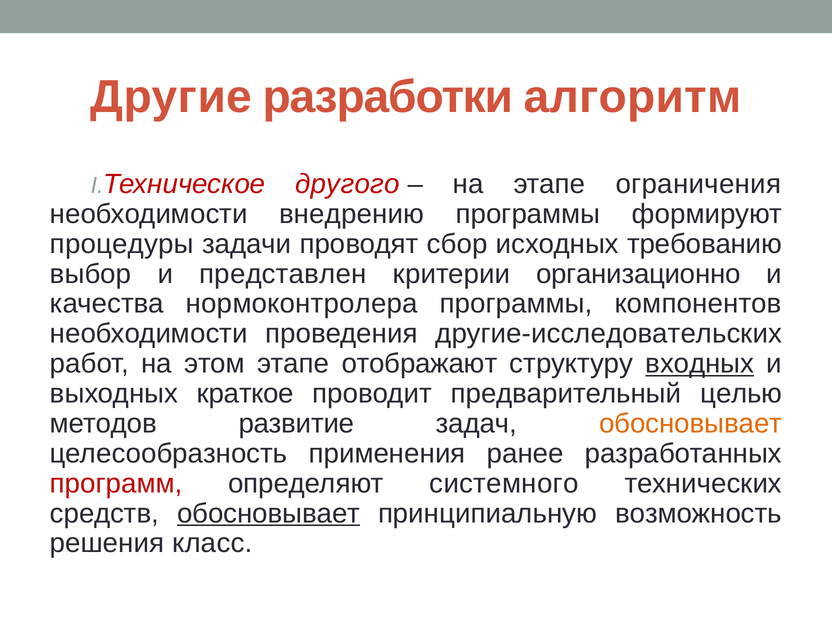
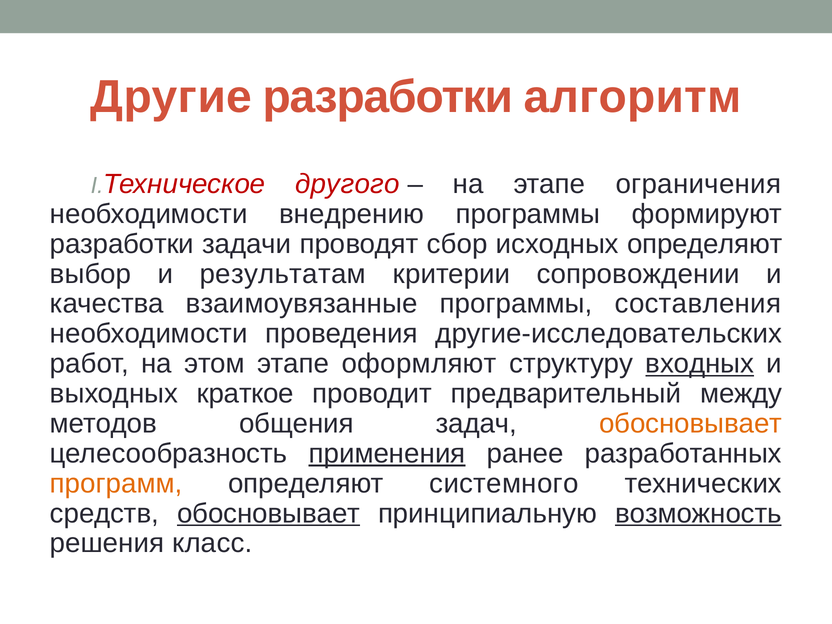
процедуры: процедуры -> разработки (122, 244)
исходных требованию: требованию -> определяют (705, 244)
представлен: представлен -> результатам (283, 274)
организационно: организационно -> сопровождении (638, 274)
нормоконтролера: нормоконтролера -> взаимоувязанные (302, 304)
компонентов: компонентов -> составления (698, 304)
отображают: отображают -> оформляют (419, 364)
целью: целью -> между (741, 394)
развитие: развитие -> общения (296, 424)
применения underline: none -> present (387, 453)
программ colour: red -> orange (116, 483)
возможность underline: none -> present (698, 513)
